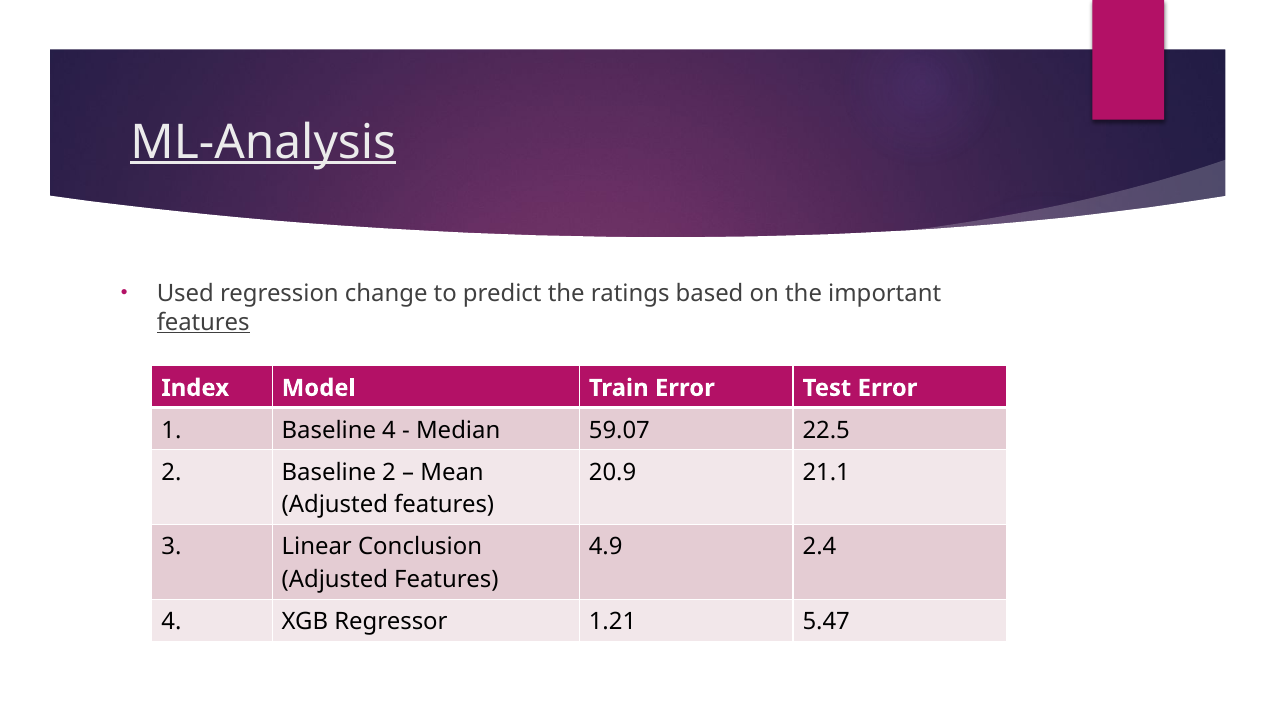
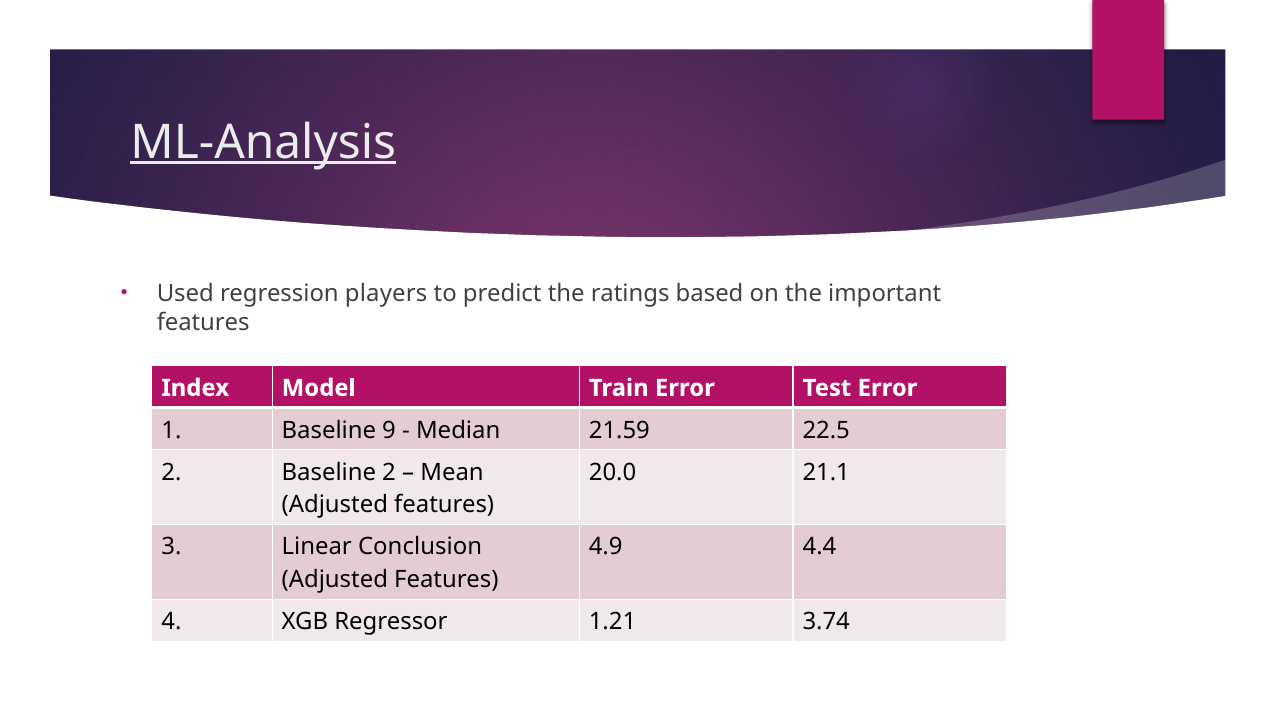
change: change -> players (386, 293)
features underline: present -> none (203, 322)
Baseline 4: 4 -> 9 (389, 430)
59.07: 59.07 -> 21.59 (619, 430)
20.9: 20.9 -> 20.0 (613, 472)
2.4: 2.4 -> 4.4 (819, 547)
5.47: 5.47 -> 3.74 (826, 622)
